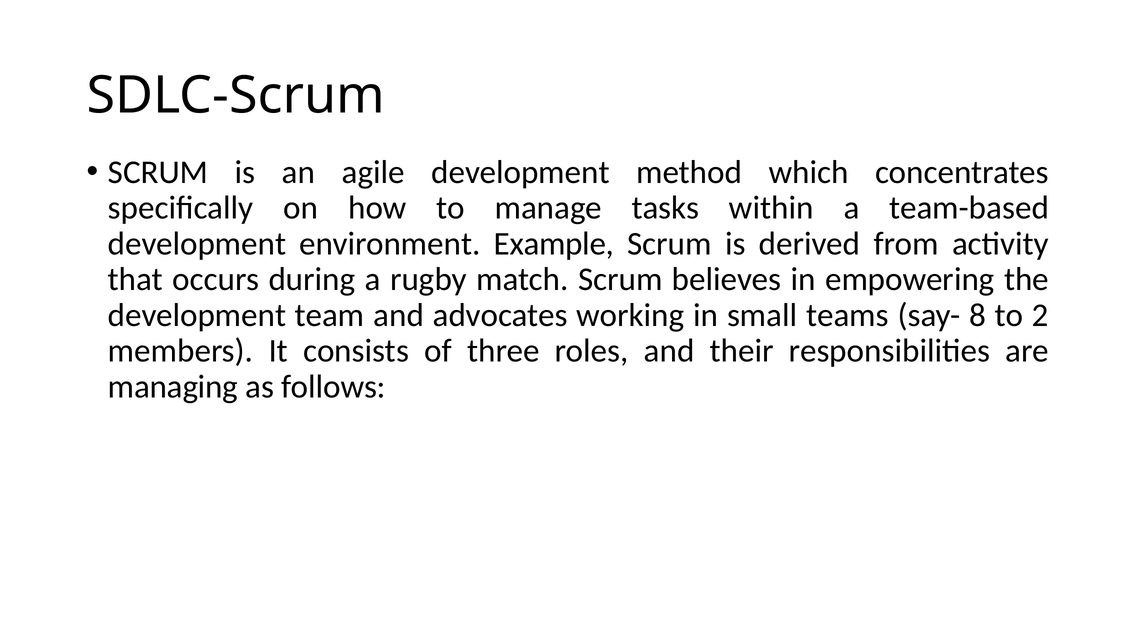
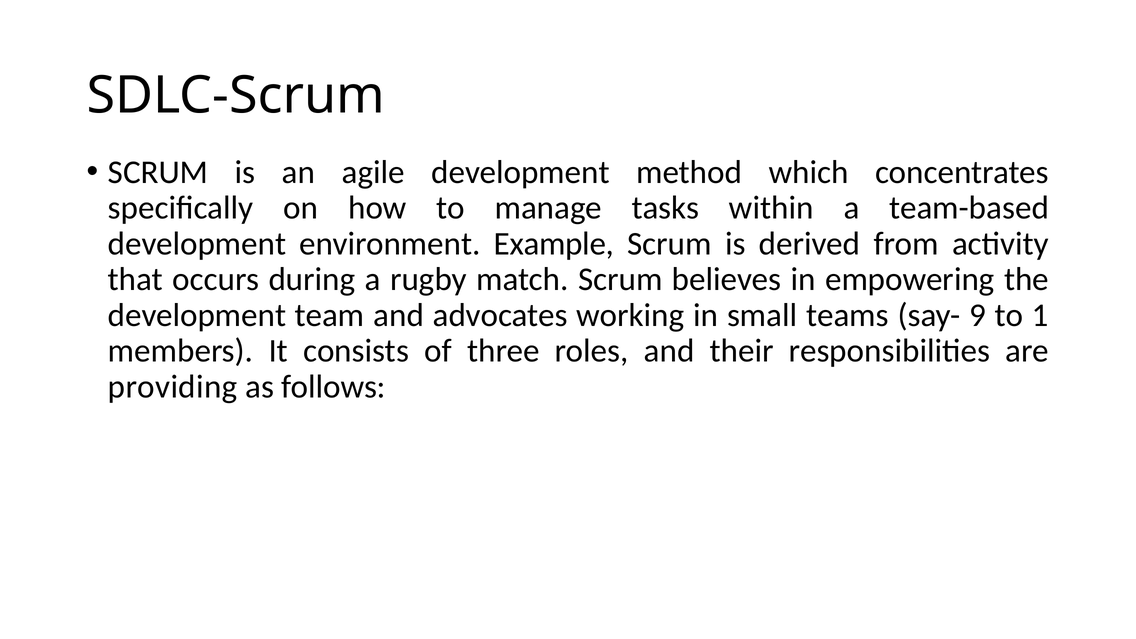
8: 8 -> 9 (978, 315)
2: 2 -> 1 (1040, 315)
managing: managing -> providing (173, 387)
